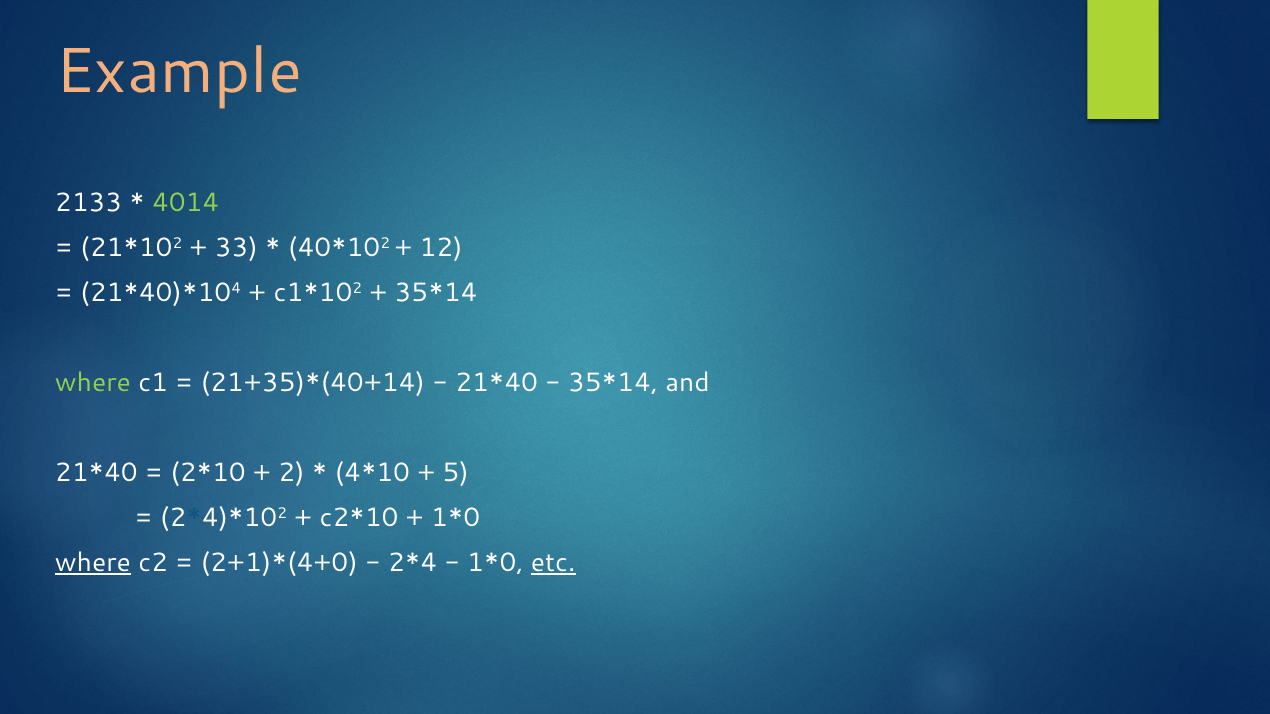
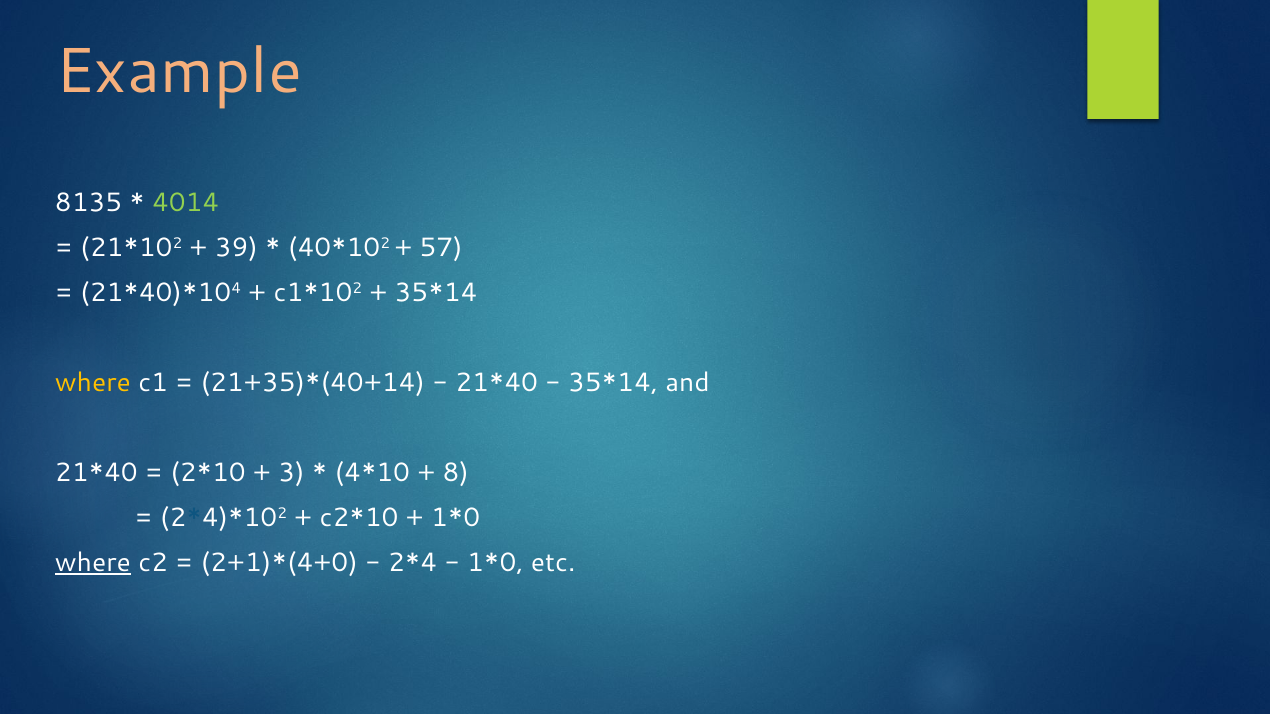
2133: 2133 -> 8135 (89, 203)
33: 33 -> 39 (236, 248)
12: 12 -> 57 (441, 248)
where colour: light green -> yellow (93, 383)
2: 2 -> 3 (291, 473)
5: 5 -> 8 (456, 473)
etc underline: present -> none (553, 563)
